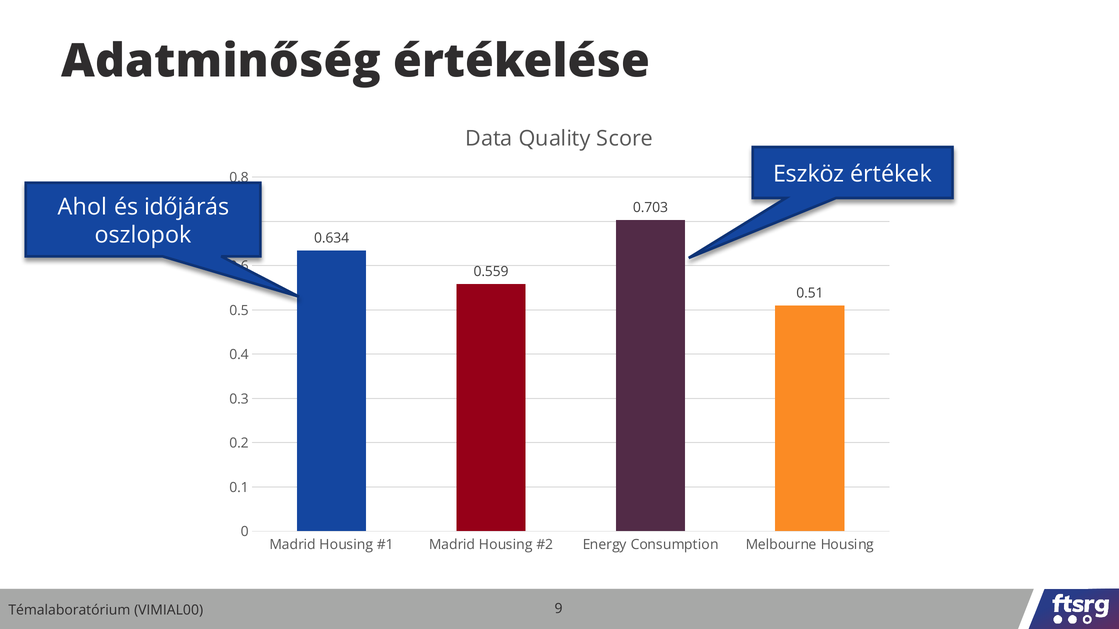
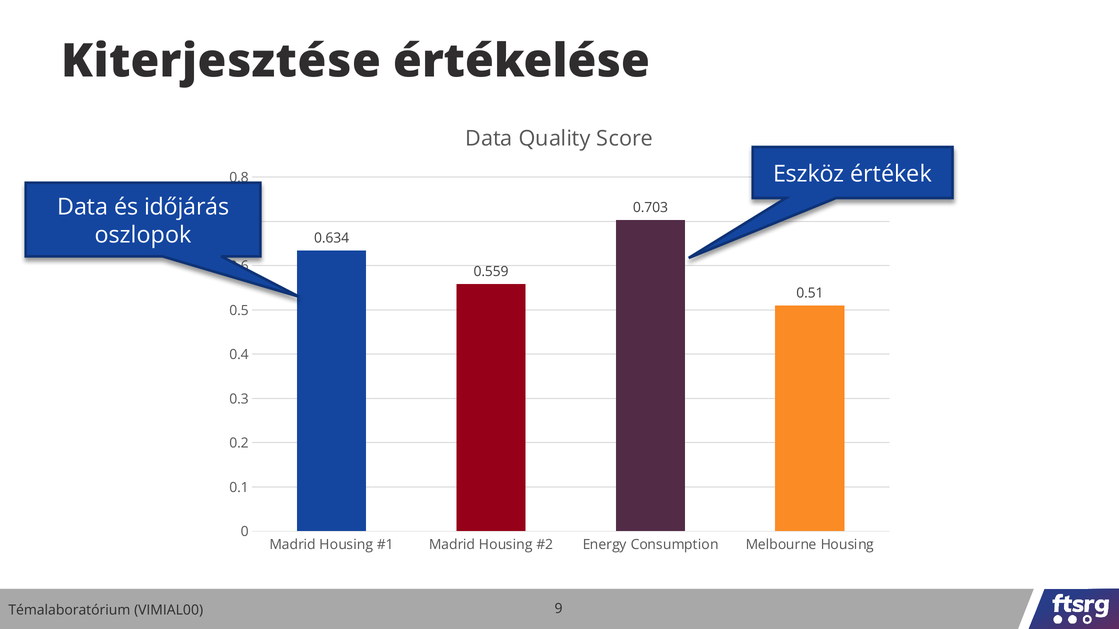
Adatminőség: Adatminőség -> Kiterjesztése (221, 62)
Ahol: Ahol -> Data (83, 207)
